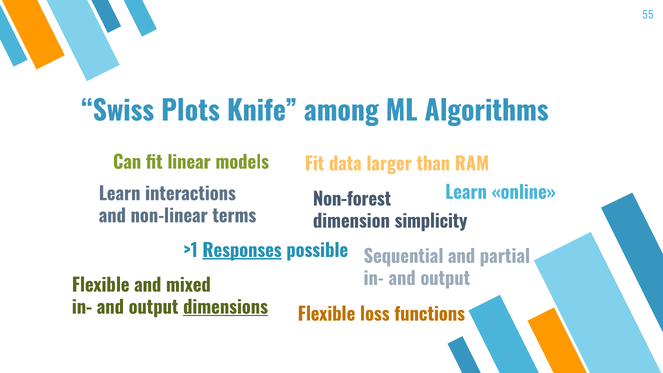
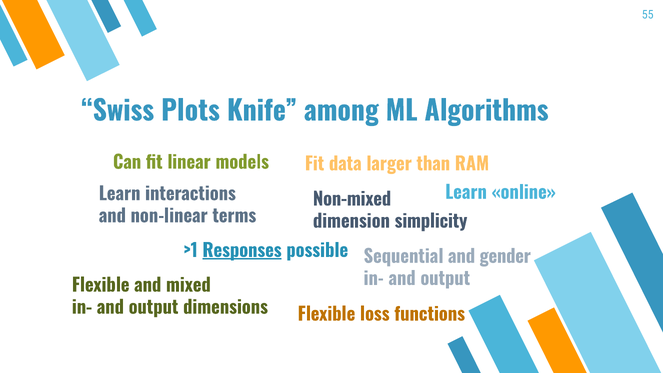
Non-forest: Non-forest -> Non-mixed (352, 199)
partial: partial -> gender (505, 257)
dimensions underline: present -> none (226, 308)
